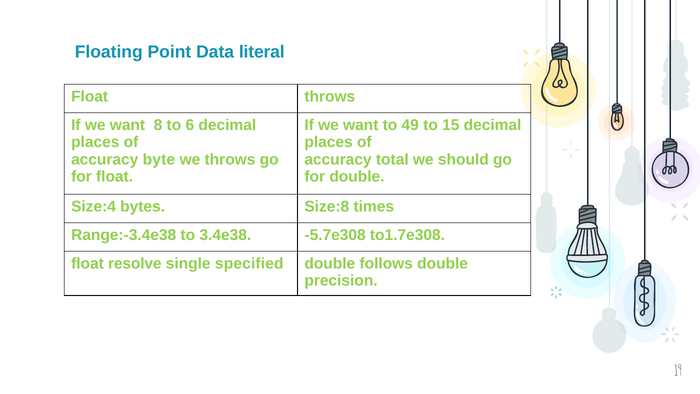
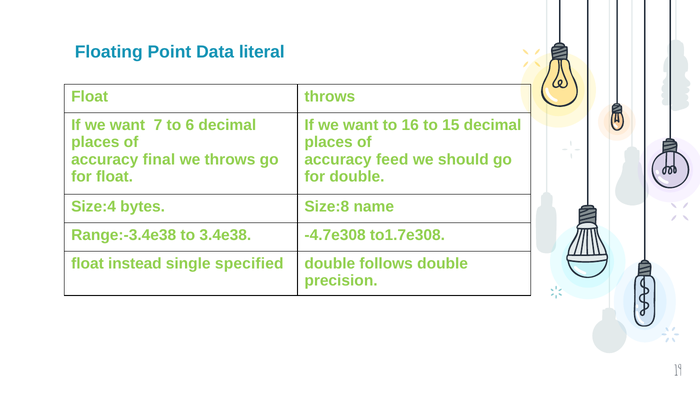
8: 8 -> 7 (158, 125)
49: 49 -> 16 (410, 125)
byte: byte -> final (159, 159)
total: total -> feed (392, 159)
times: times -> name (374, 207)
-5.7e308: -5.7e308 -> -4.7e308 (335, 235)
resolve: resolve -> instead (135, 263)
